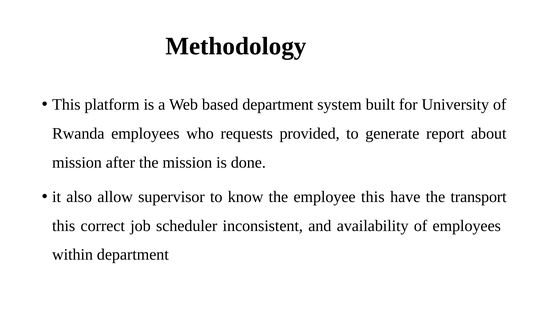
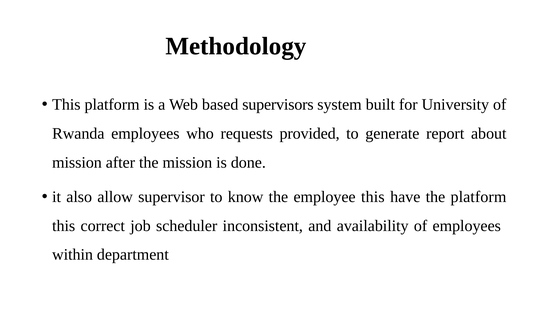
based department: department -> supervisors (278, 105)
the transport: transport -> platform (478, 197)
